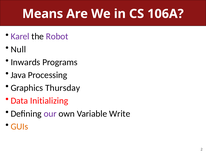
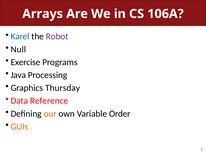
Means: Means -> Arrays (43, 14)
Karel colour: purple -> blue (20, 36)
Inwards: Inwards -> Exercise (25, 62)
Initializing: Initializing -> Reference (49, 100)
our colour: purple -> orange (50, 113)
Write: Write -> Order (120, 113)
